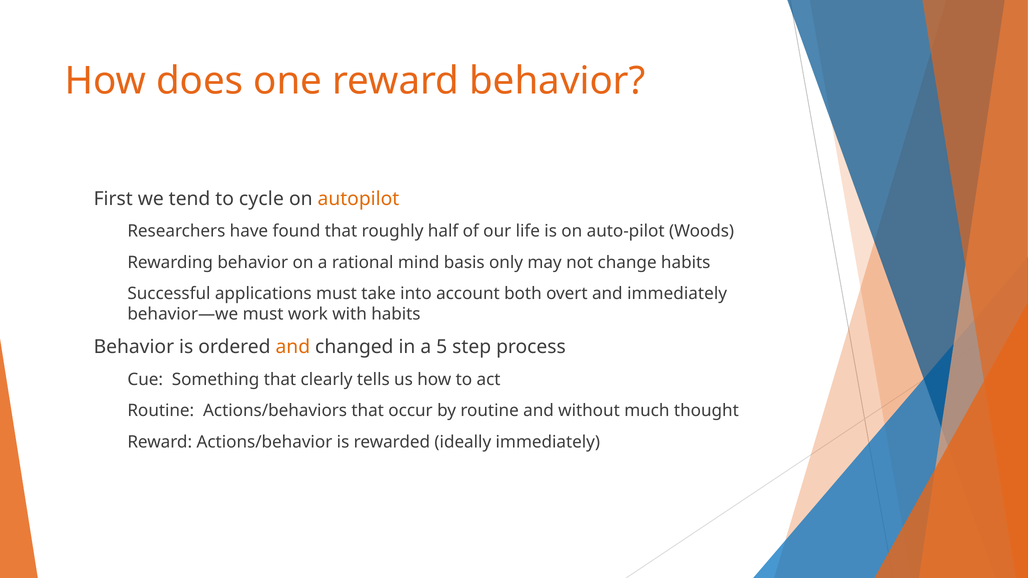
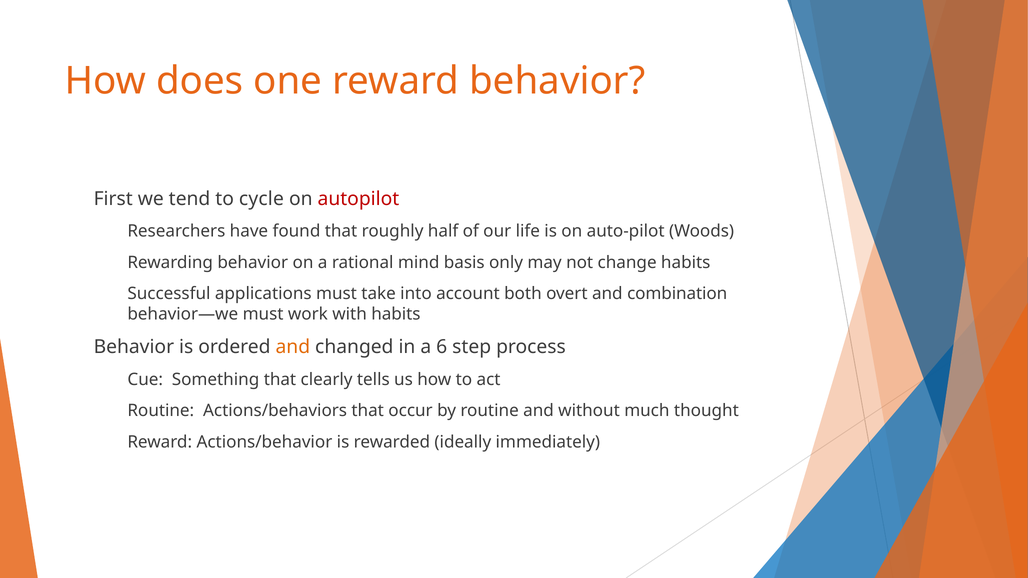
autopilot colour: orange -> red (358, 199)
and immediately: immediately -> combination (677, 294)
5: 5 -> 6 (442, 347)
